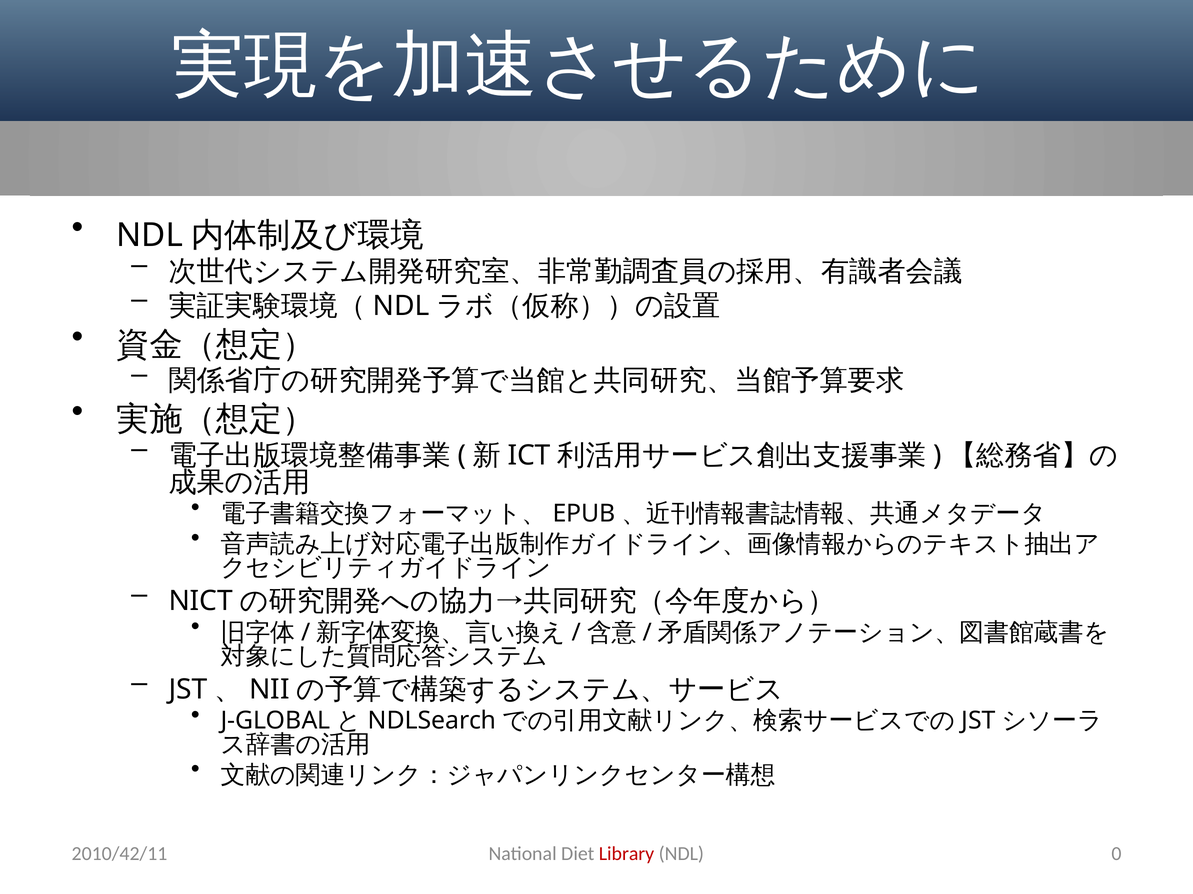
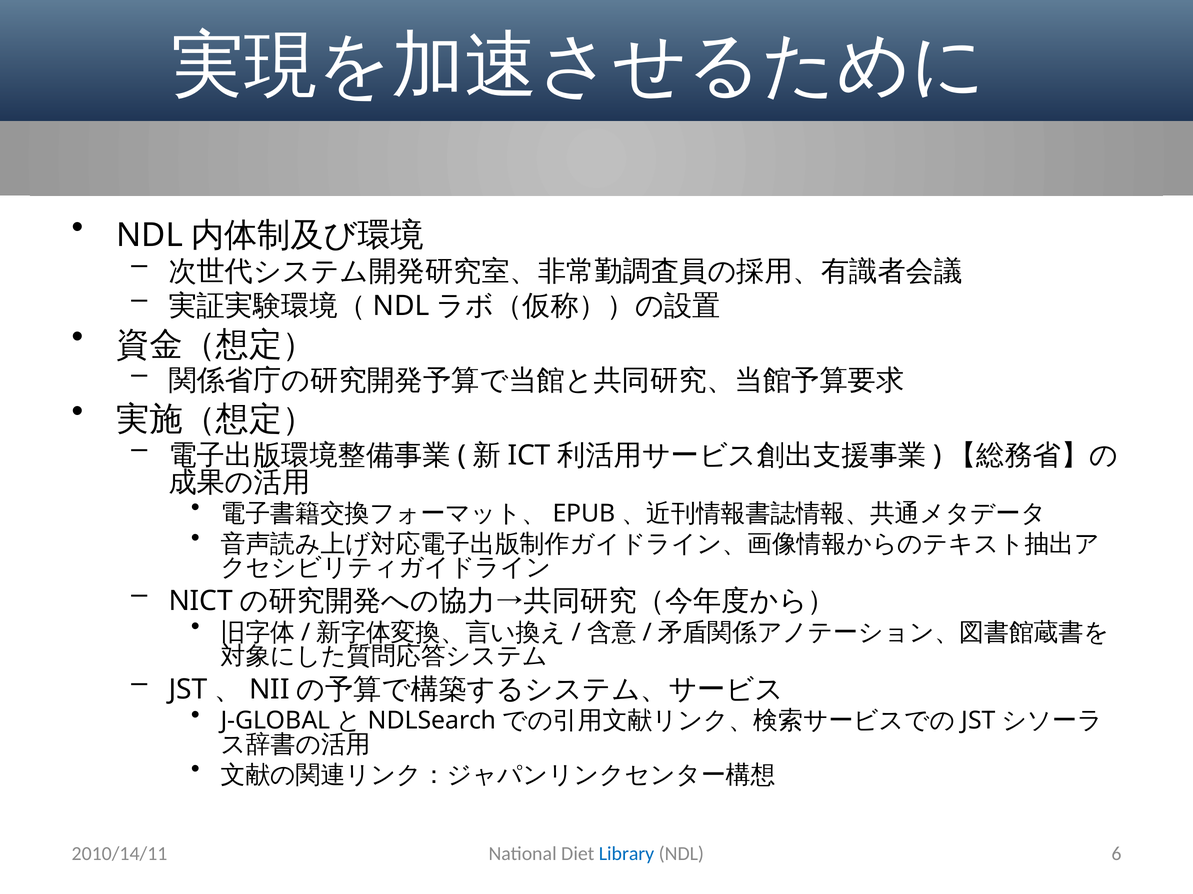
2010/42/11: 2010/42/11 -> 2010/14/11 (119, 854)
Library colour: red -> blue (627, 854)
0: 0 -> 6 (1116, 854)
